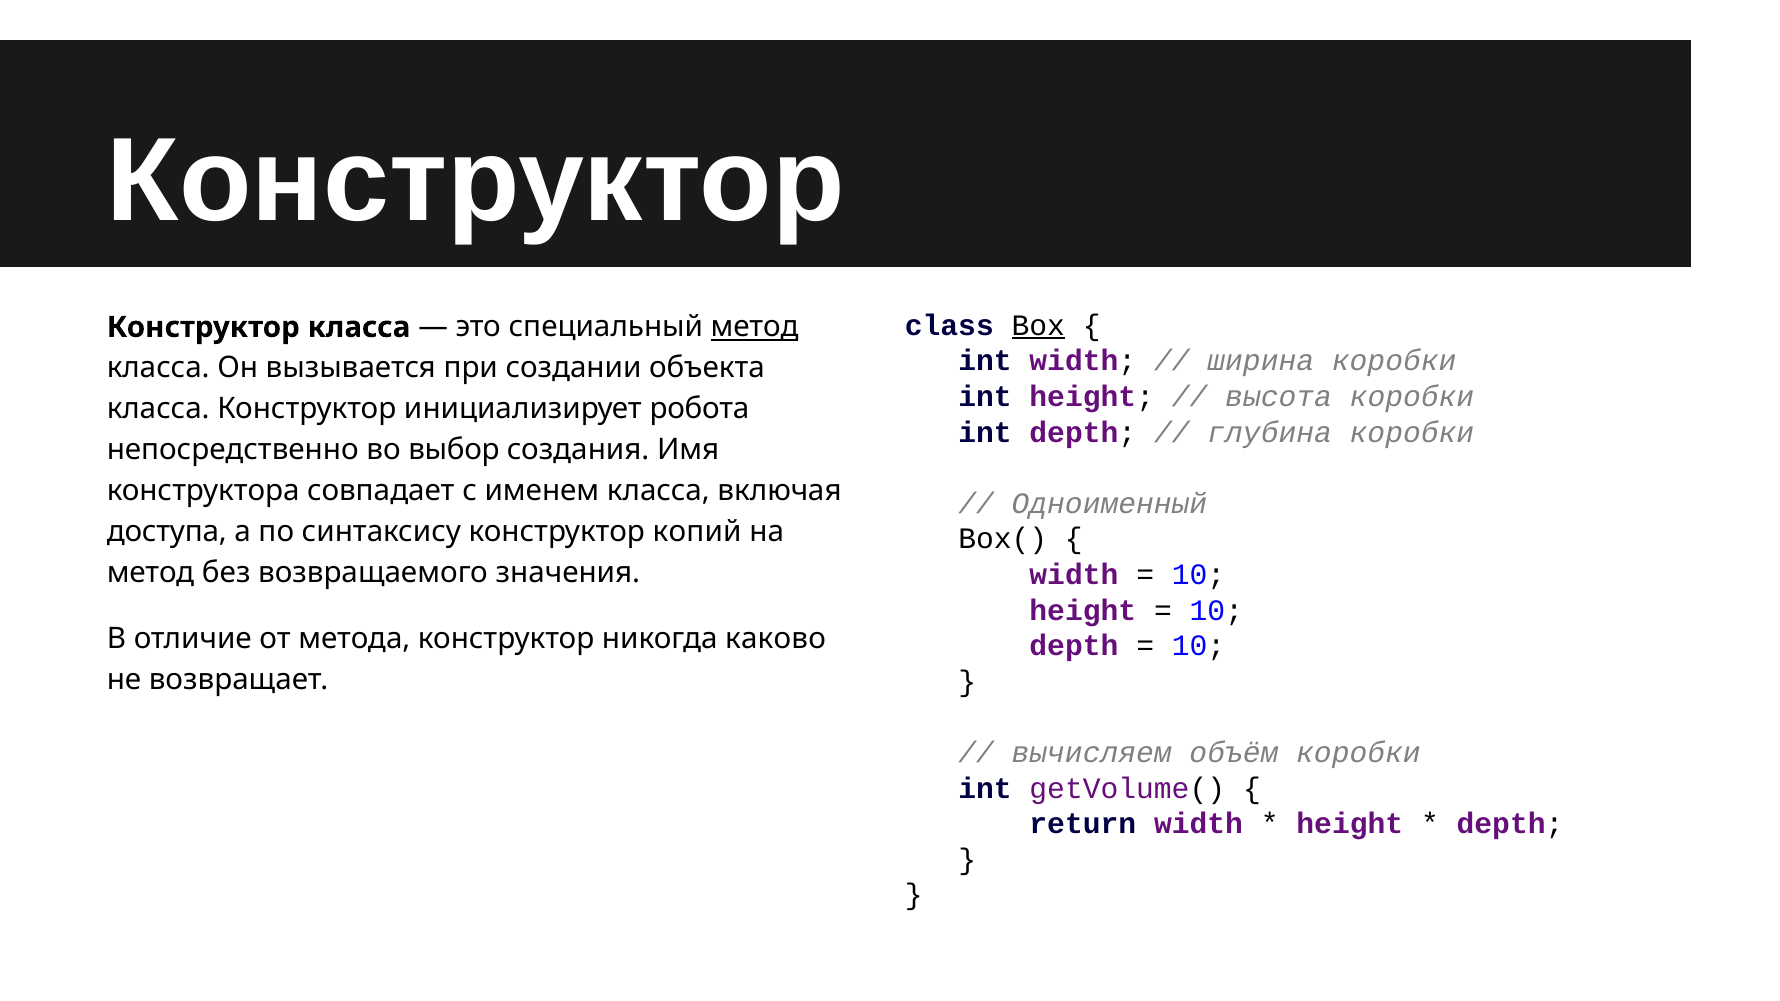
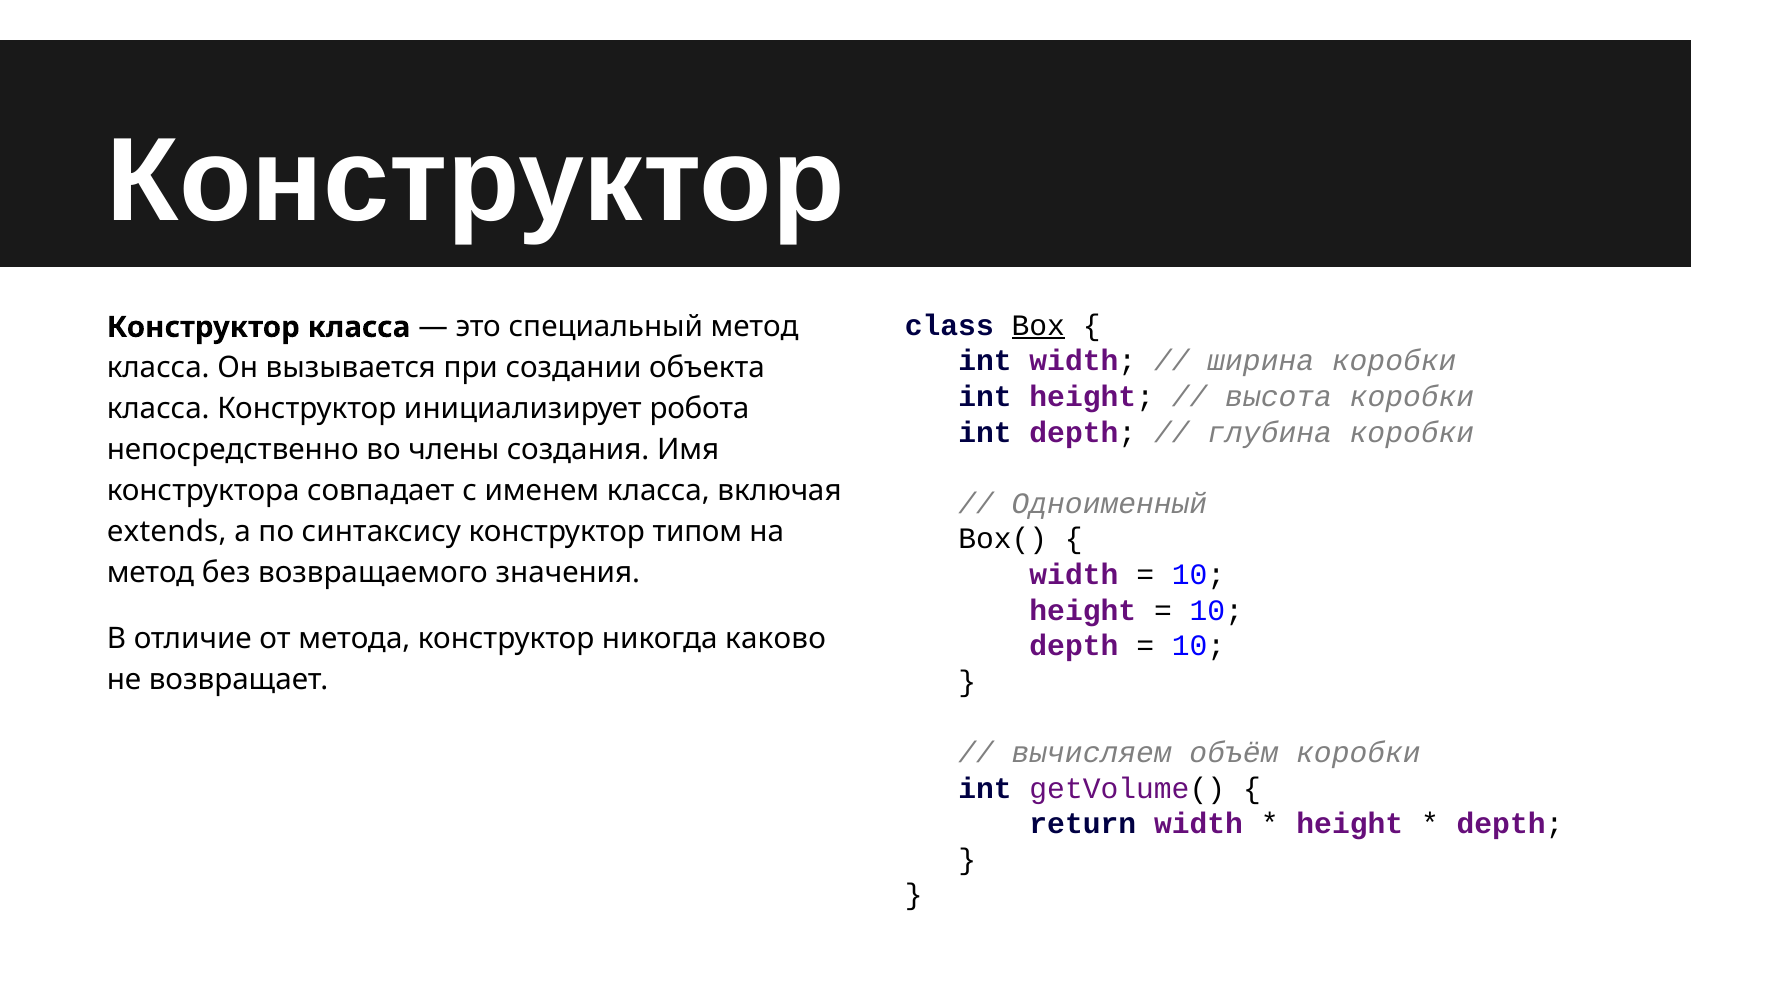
метод underline: present -> none (755, 327)
выбор: выбор -> члены (454, 450)
доступа: доступа -> extends (167, 532)
копий: копий -> типом (697, 532)
